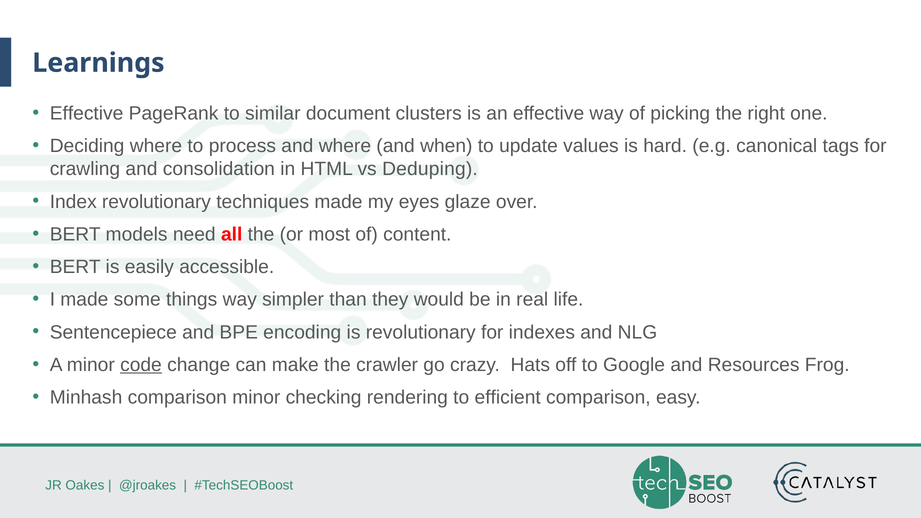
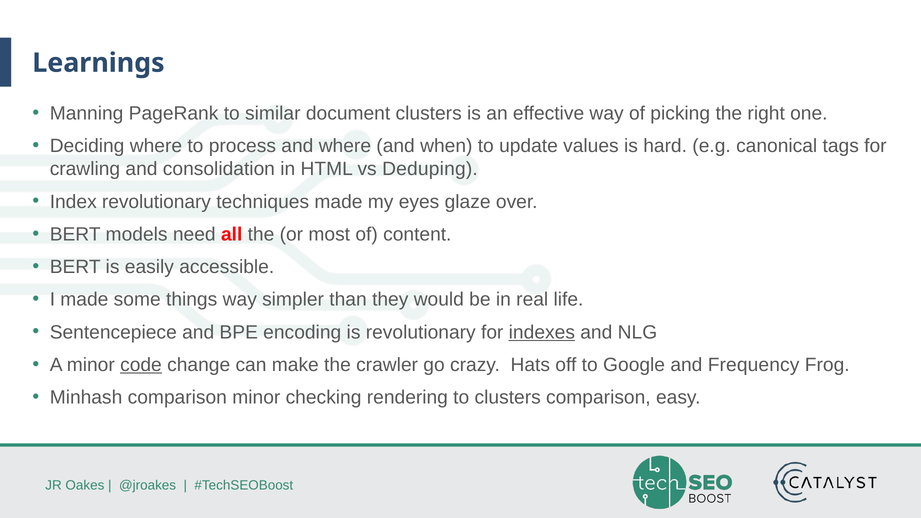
Effective: Effective -> Manning (87, 113)
indexes underline: none -> present (542, 332)
Resources: Resources -> Frequency (754, 365)
to efficient: efficient -> clusters (508, 398)
